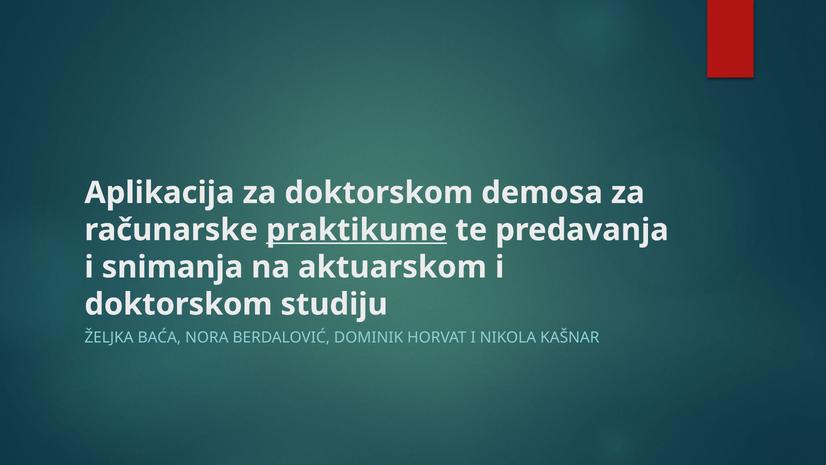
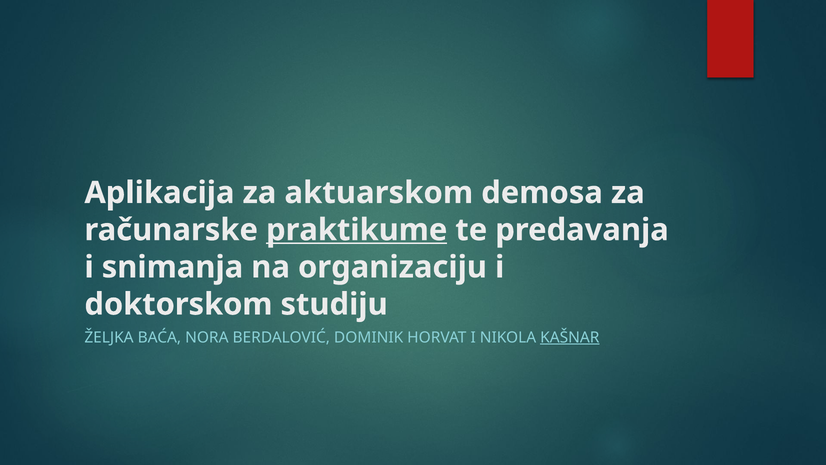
za doktorskom: doktorskom -> aktuarskom (379, 193)
aktuarskom: aktuarskom -> organizaciju (393, 267)
KAŠNAR underline: none -> present (570, 337)
